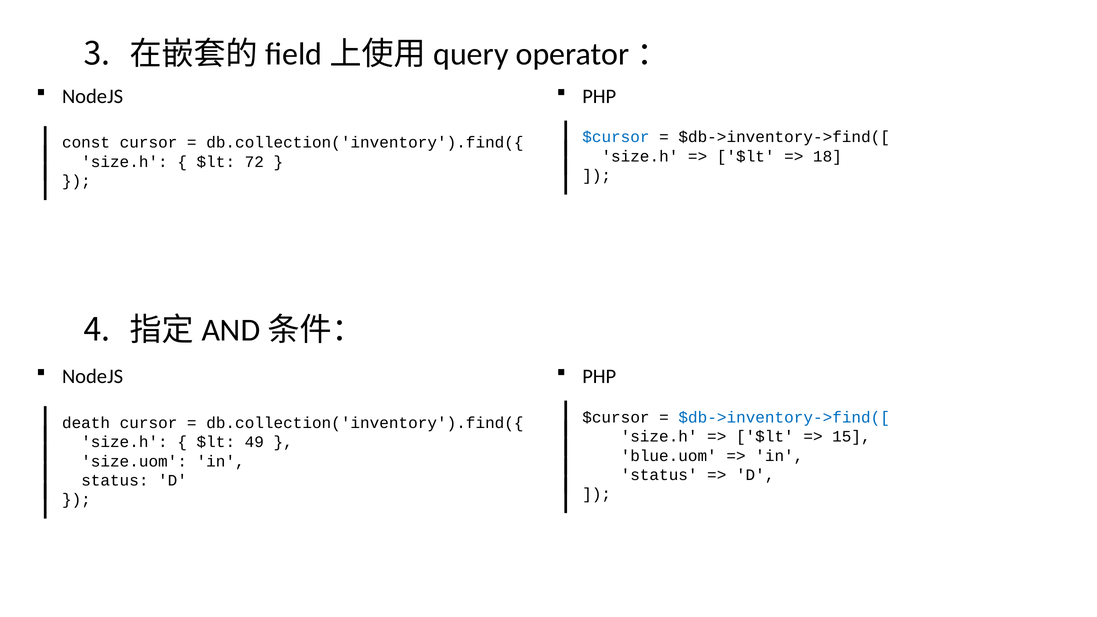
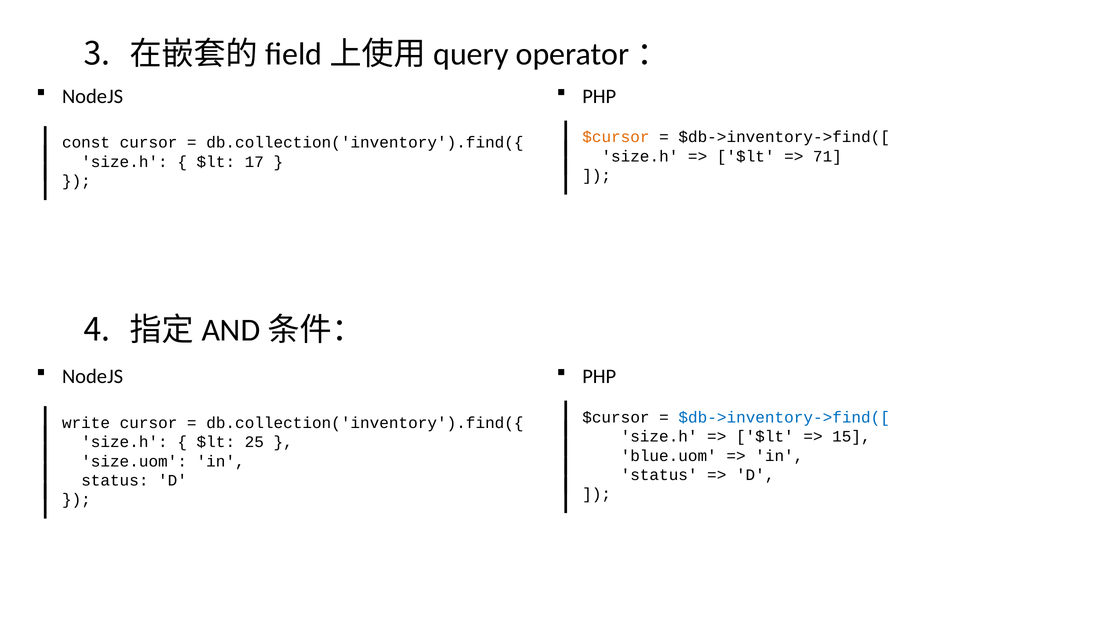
$cursor colour: blue -> orange (616, 137)
18: 18 -> 71 (827, 156)
72: 72 -> 17 (254, 162)
death: death -> write (86, 423)
49: 49 -> 25 (254, 442)
